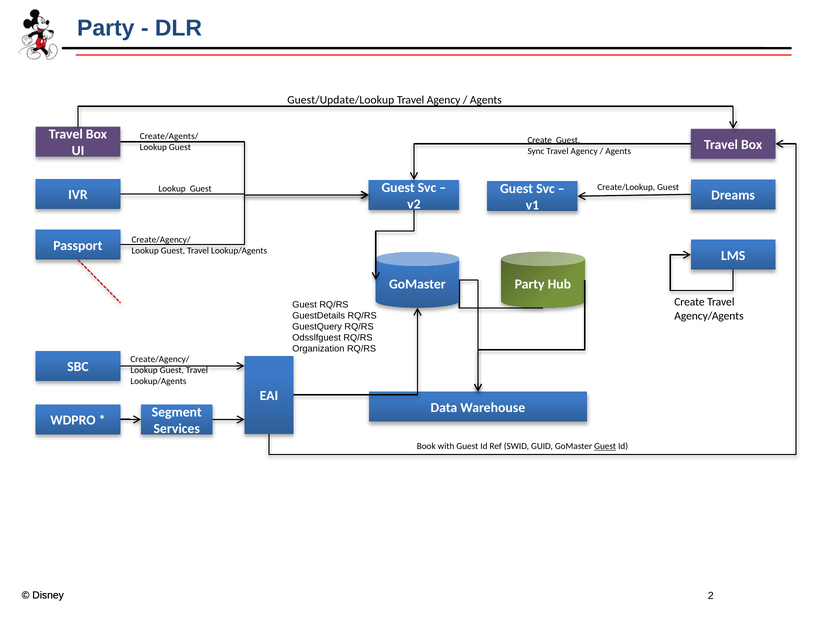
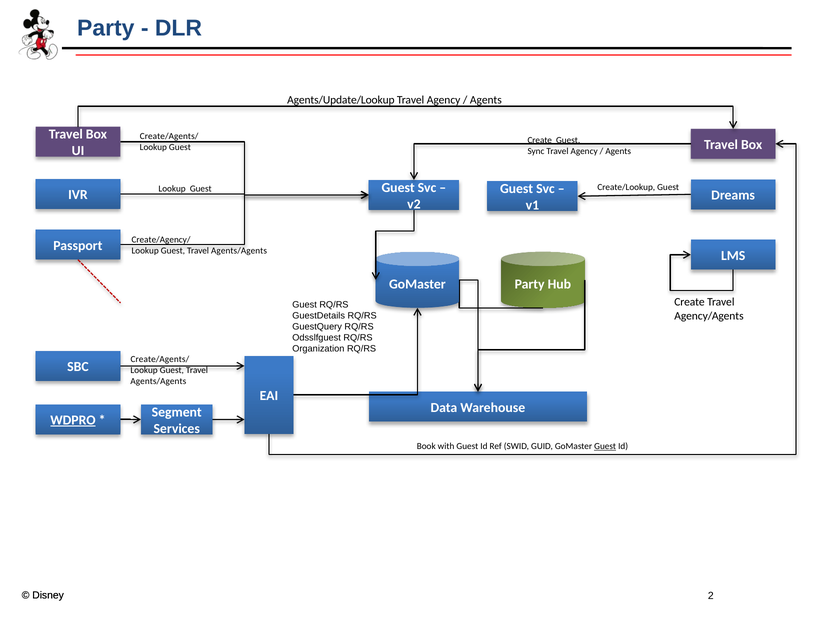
Guest/Update/Lookup: Guest/Update/Lookup -> Agents/Update/Lookup (341, 100)
Lookup/Agents: Lookup/Agents -> Agents/Agents (239, 251)
Create/Agency/: Create/Agency/ -> Create/Agents/ (160, 360)
Lookup/Agents: Lookup/Agents -> Agents/Agents (158, 382)
WDPRO underline: none -> present (73, 421)
